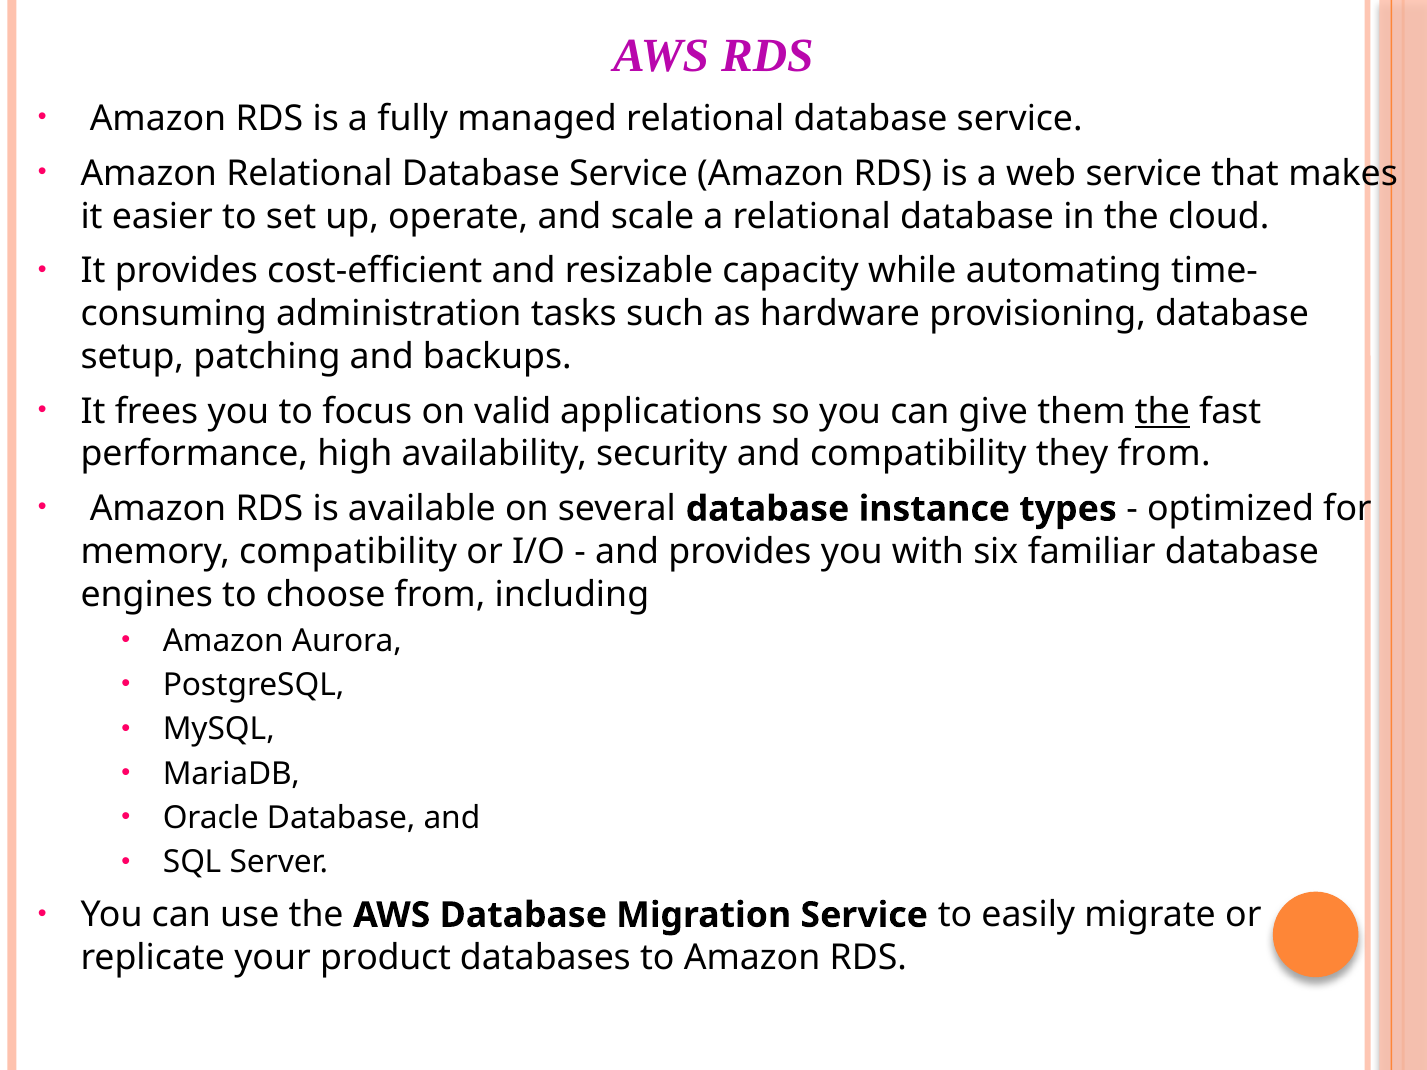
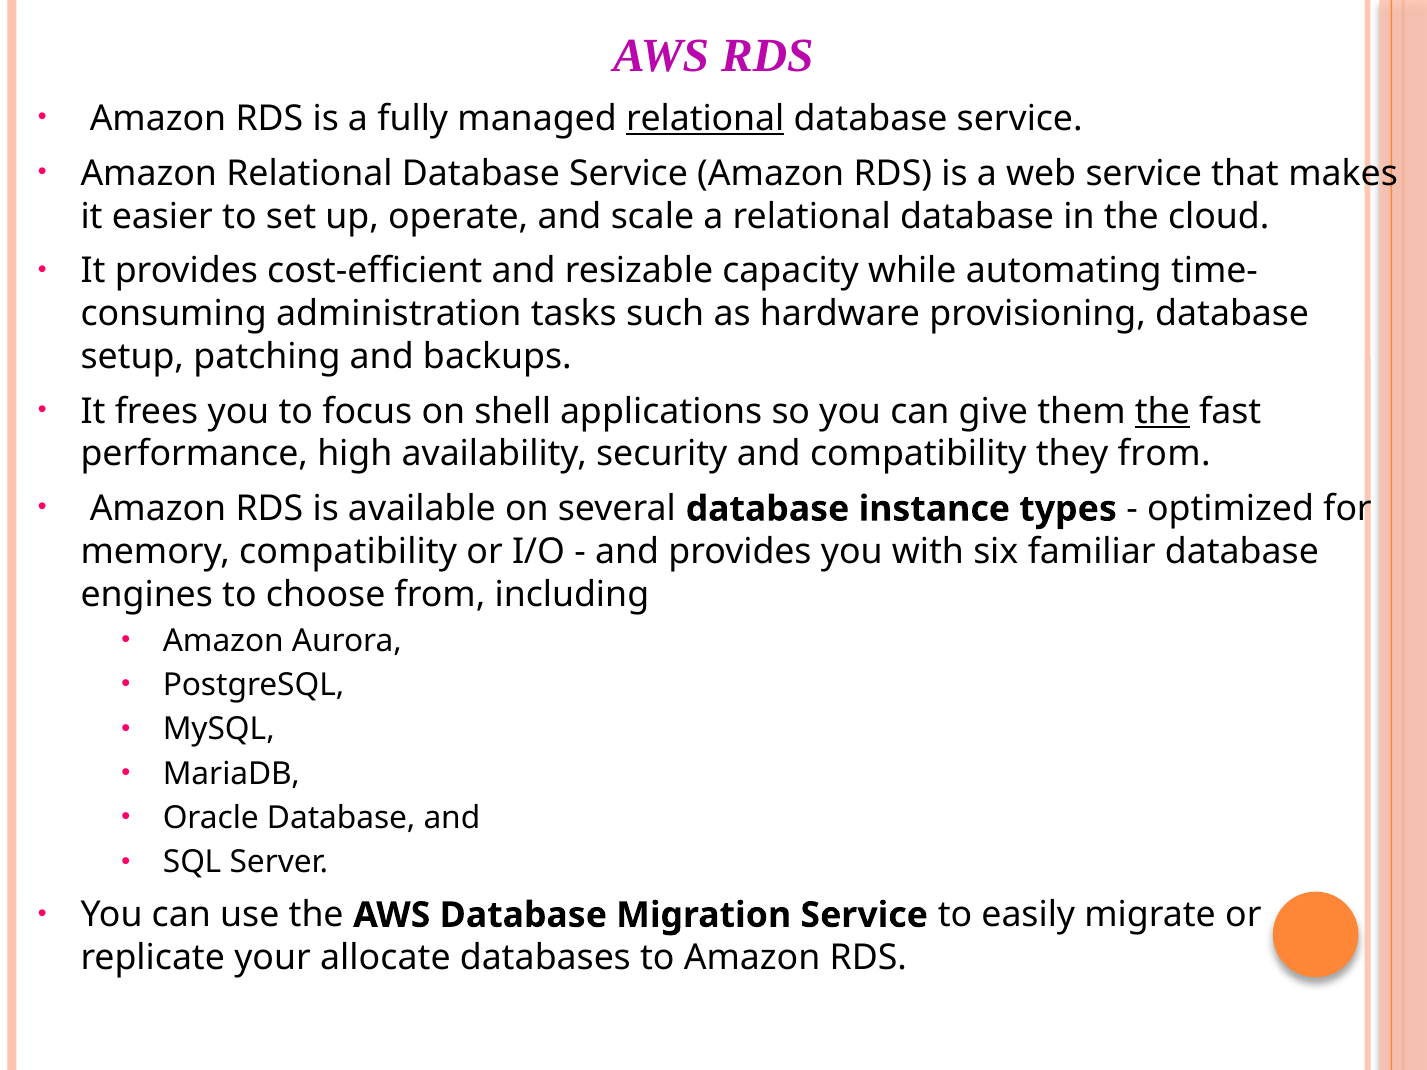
relational underline: none -> present (705, 119)
valid: valid -> shell (513, 411)
product: product -> allocate (385, 958)
